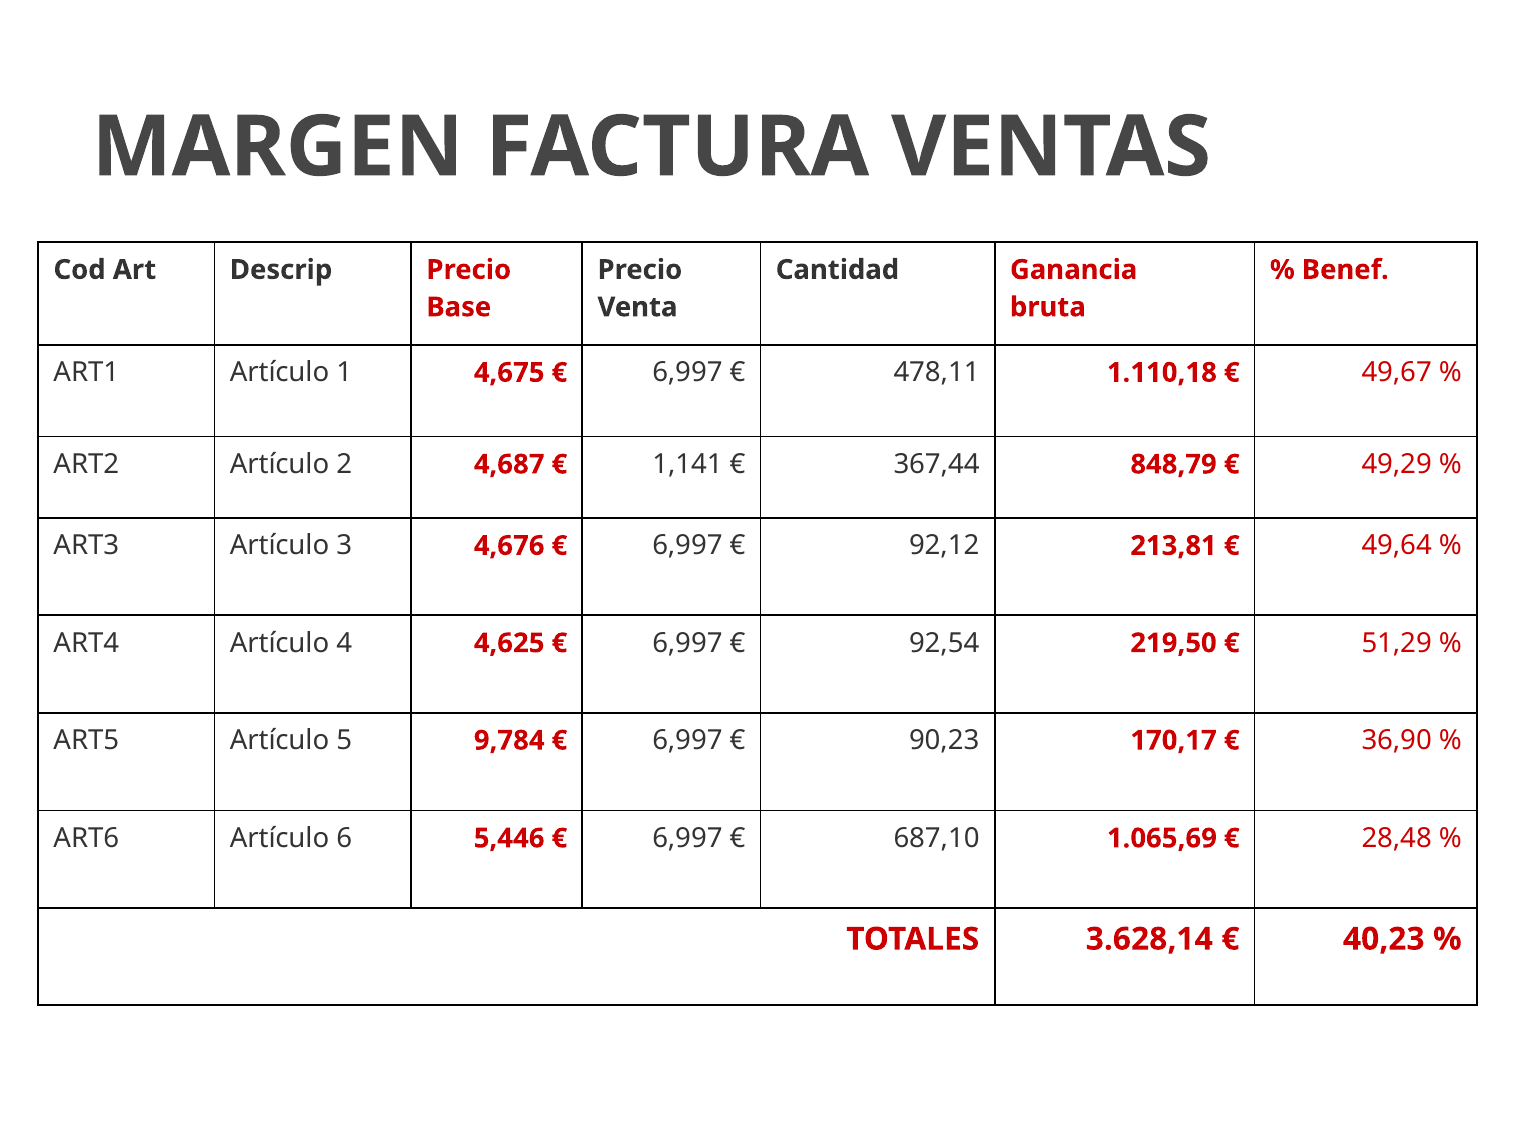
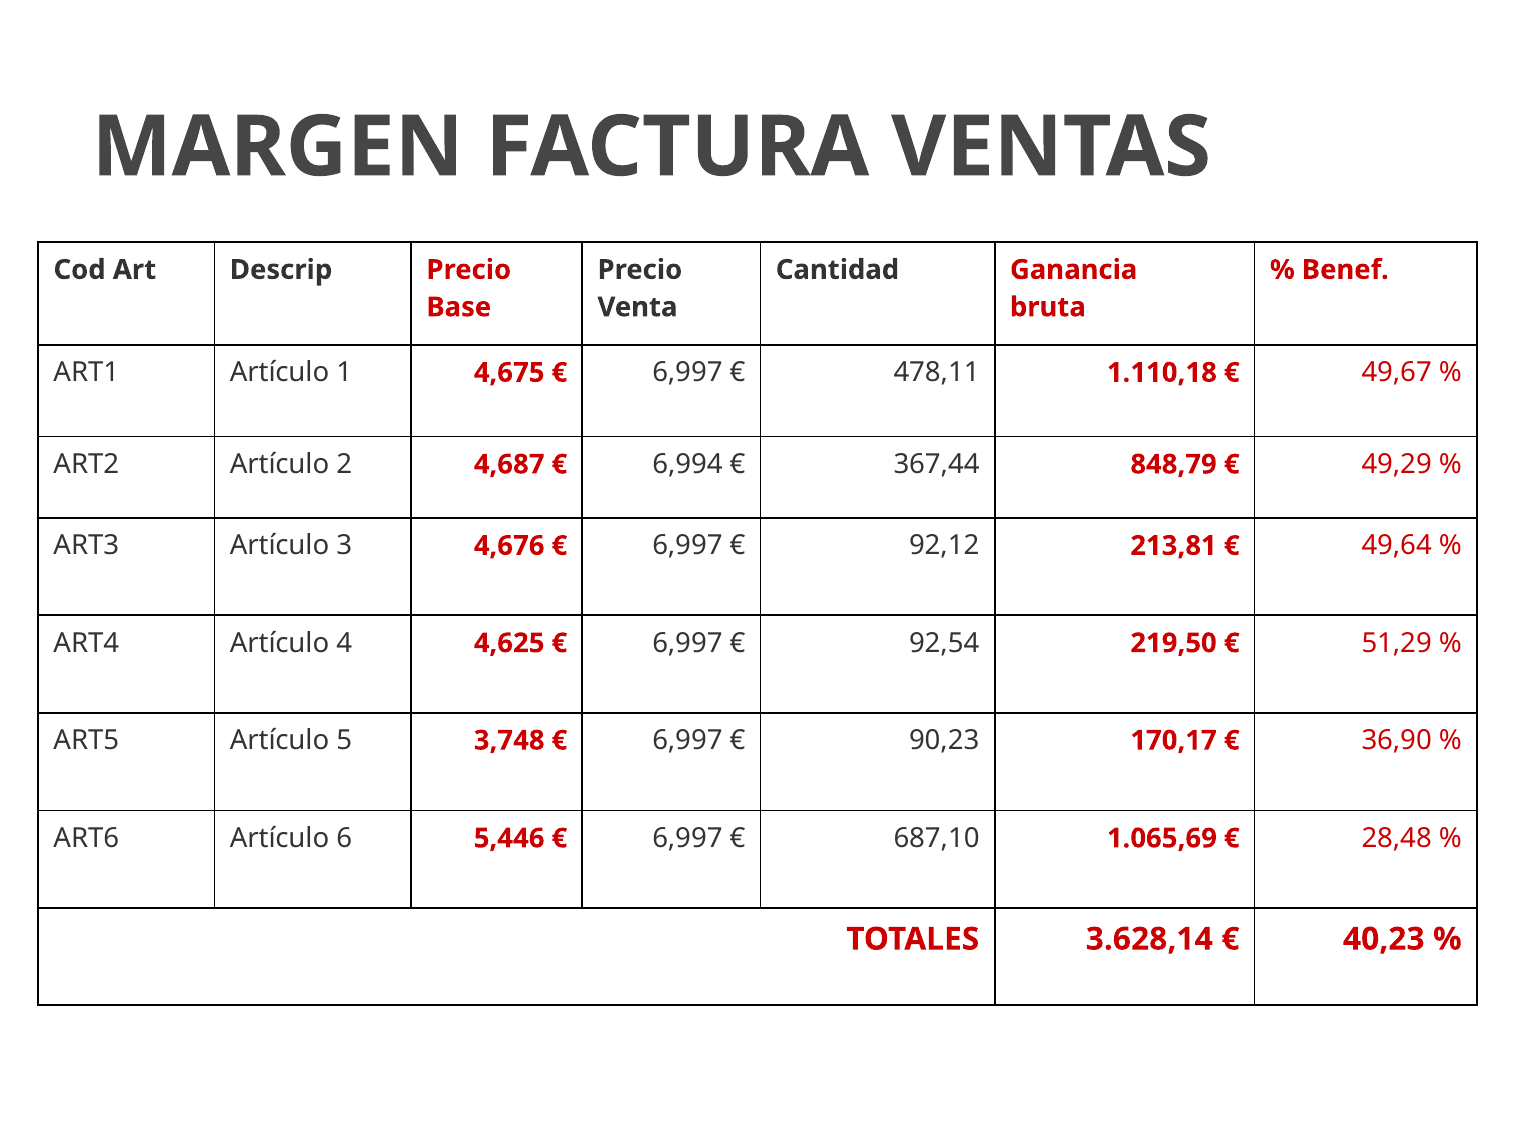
1,141: 1,141 -> 6,994 (687, 464)
9,784: 9,784 -> 3,748 (509, 740)
